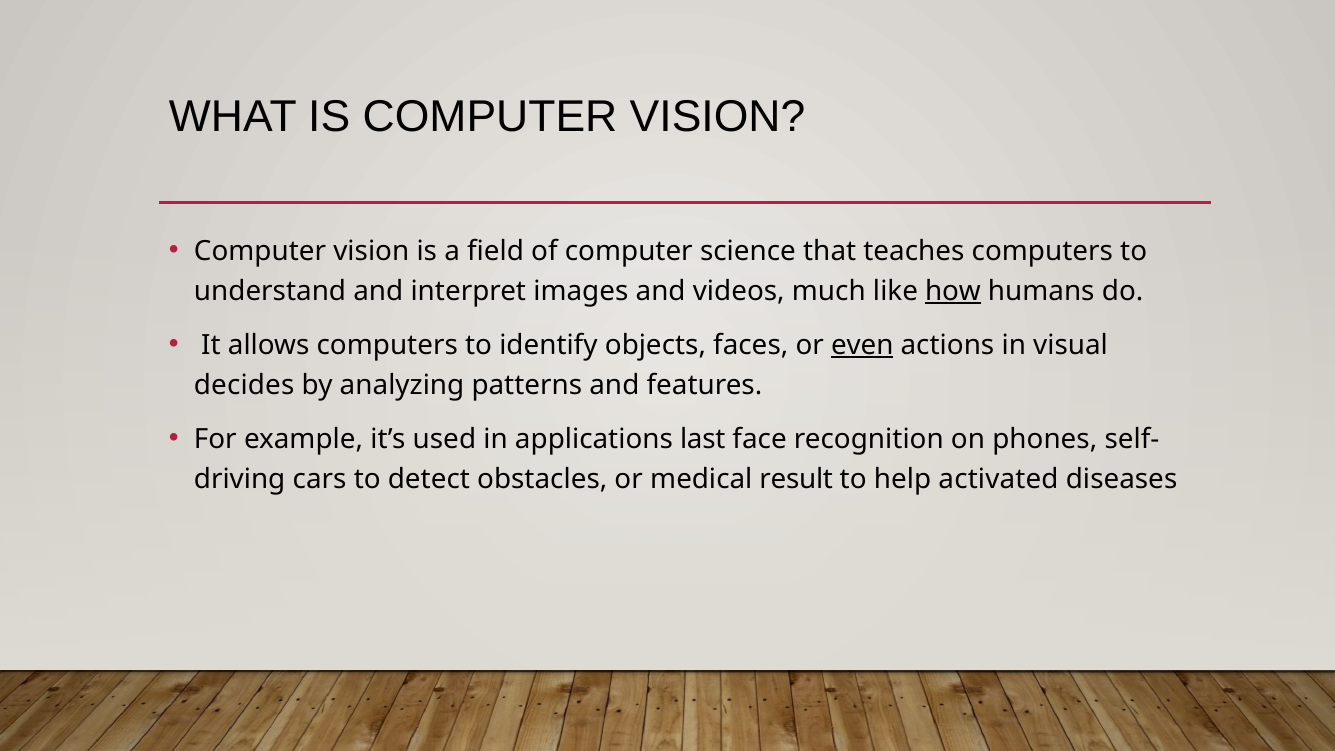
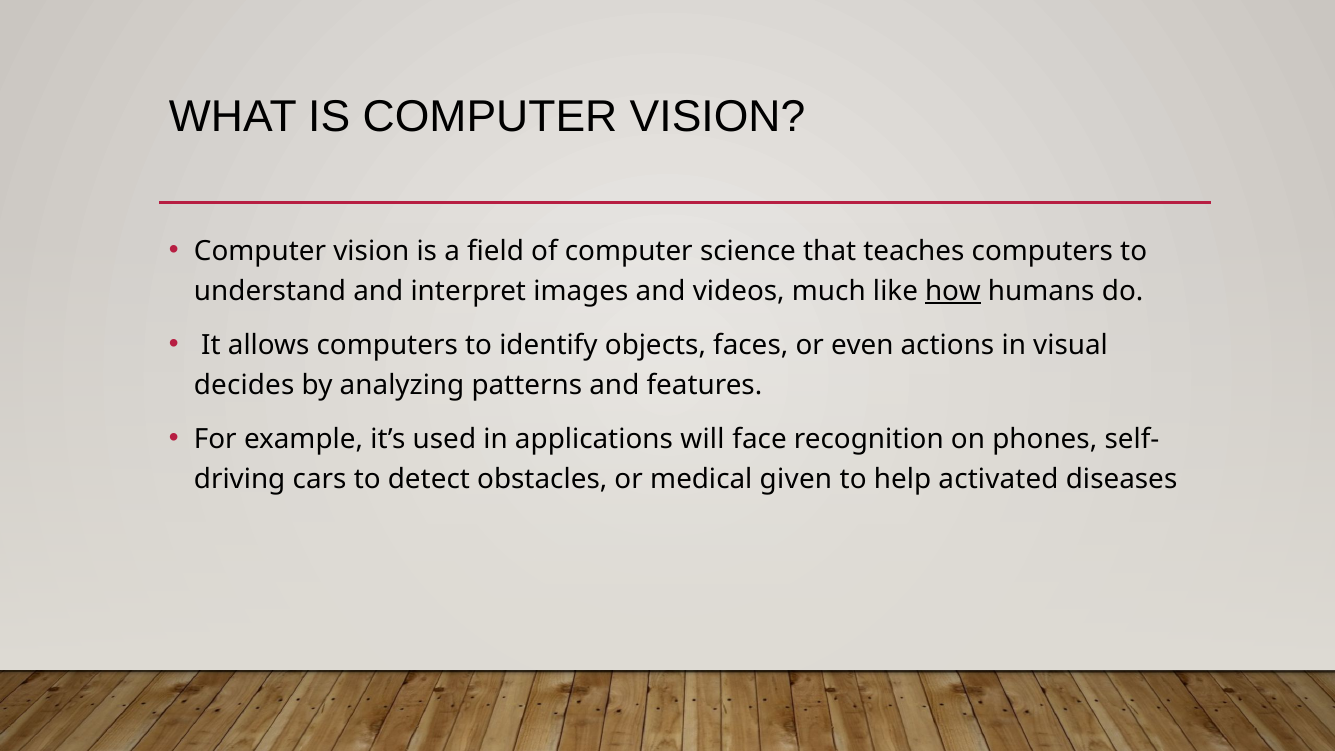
even underline: present -> none (862, 345)
last: last -> will (702, 439)
result: result -> given (796, 479)
